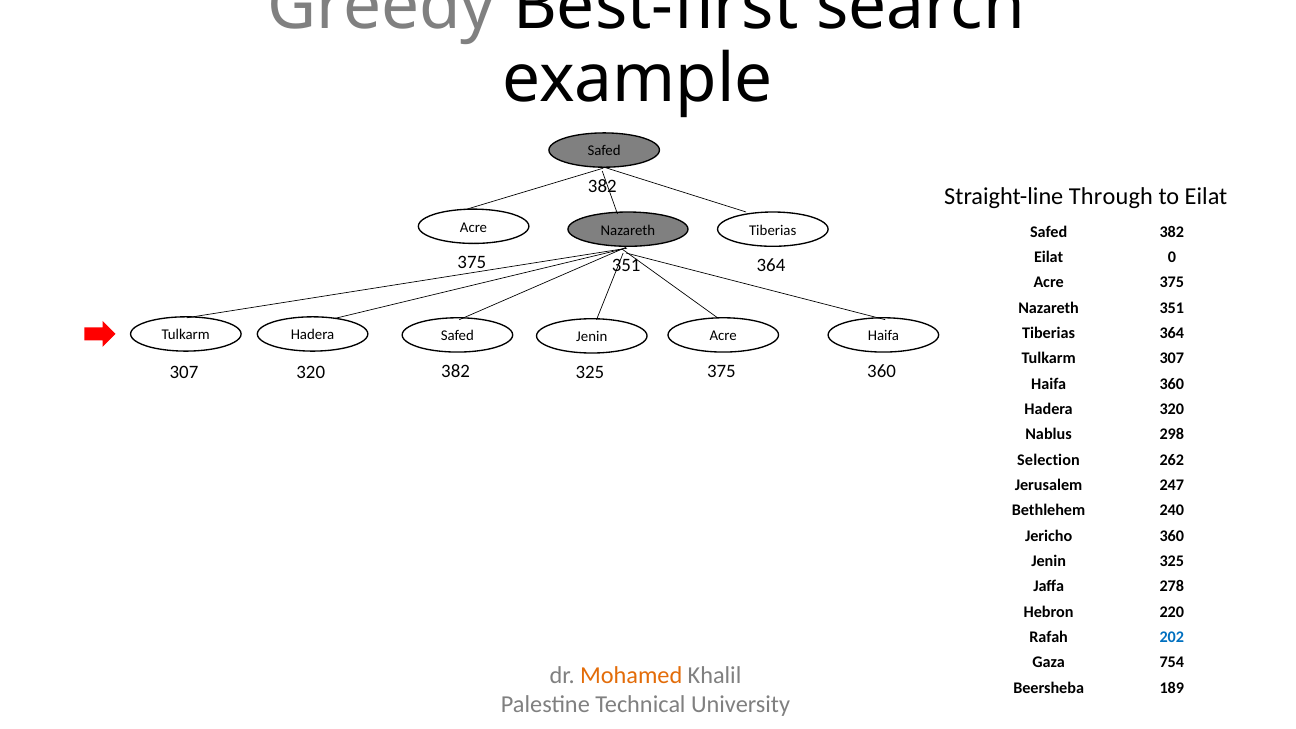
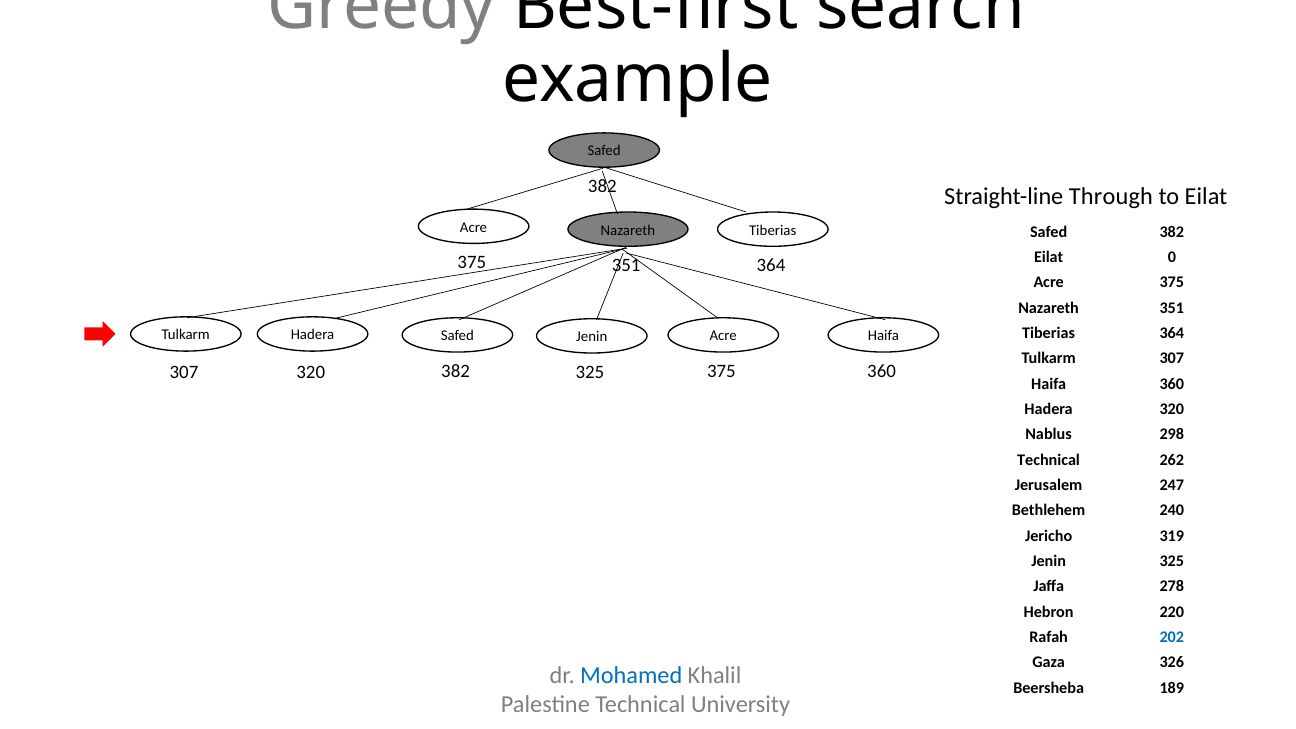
Selection: Selection -> Technical (1049, 460)
Jericho 360: 360 -> 319 (1172, 536)
754: 754 -> 326 (1172, 662)
Mohamed colour: orange -> blue (631, 676)
